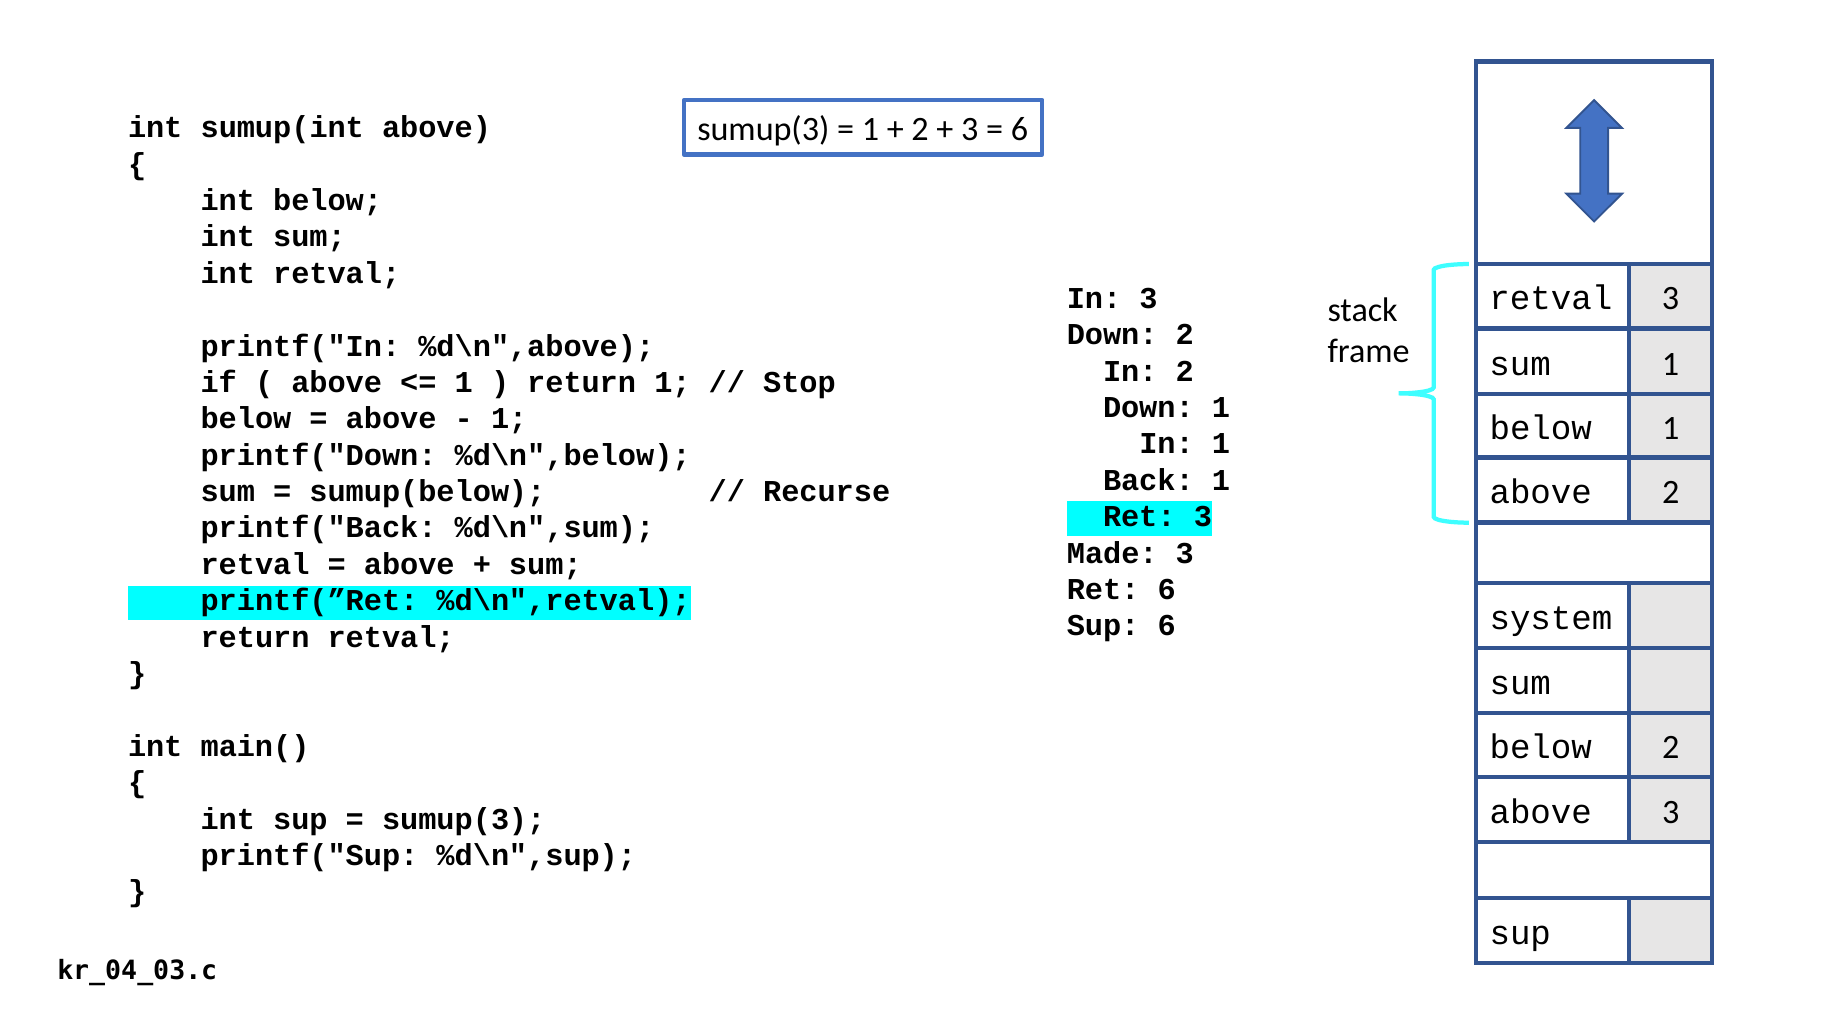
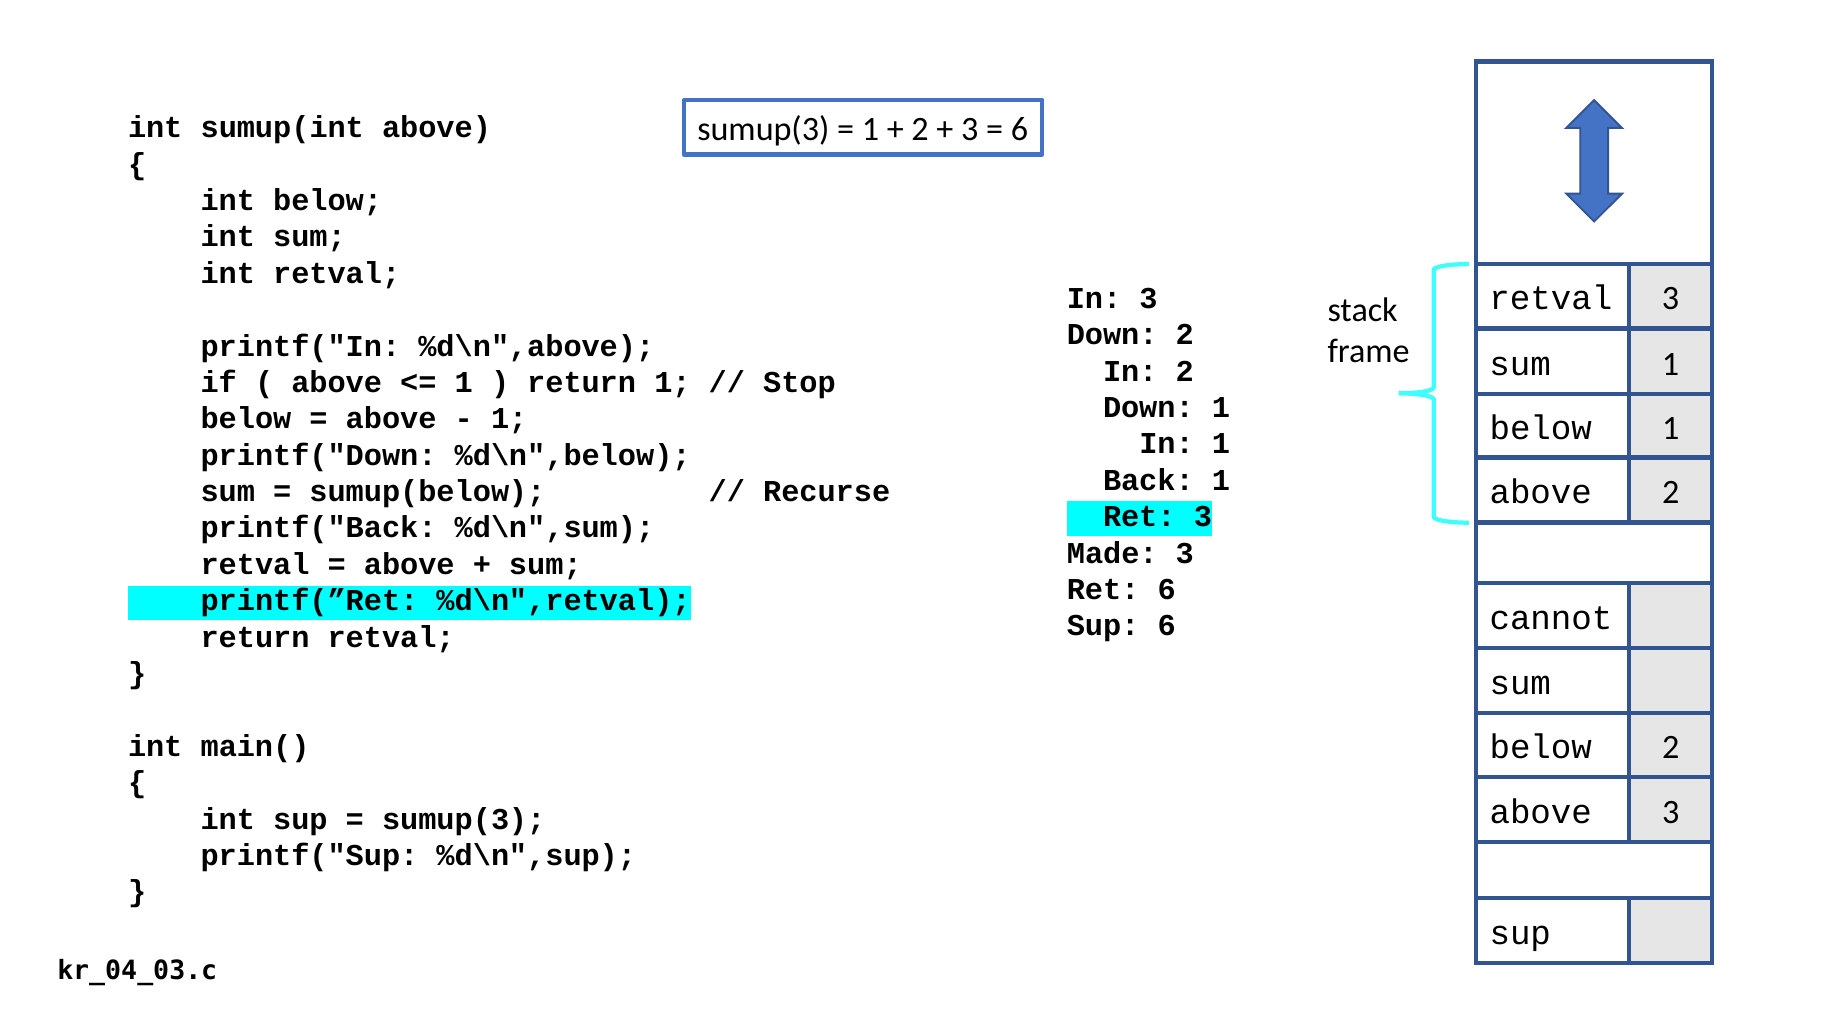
system: system -> cannot (1551, 618)
